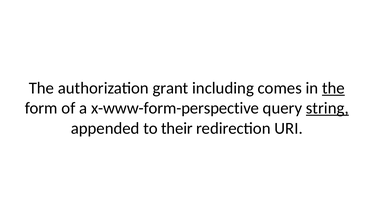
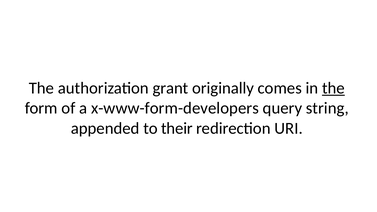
including: including -> originally (223, 88)
x-www-form-perspective: x-www-form-perspective -> x-www-form-developers (175, 108)
string underline: present -> none (327, 108)
